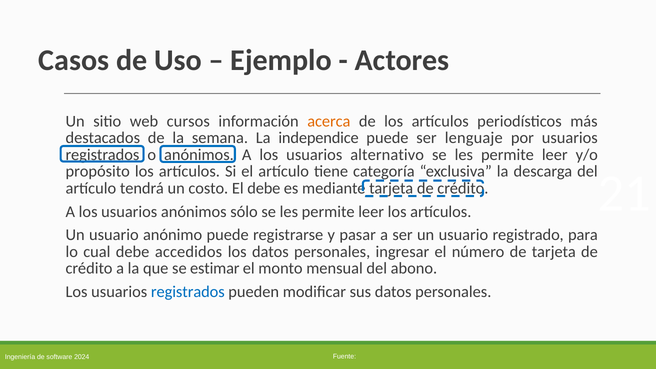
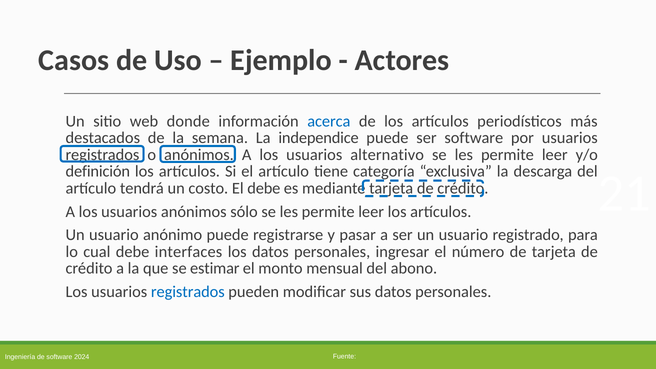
cursos: cursos -> donde (188, 121)
acerca colour: orange -> blue (329, 121)
ser lenguaje: lenguaje -> software (474, 138)
propósito: propósito -> definición (98, 172)
accedidos: accedidos -> interfaces (189, 252)
